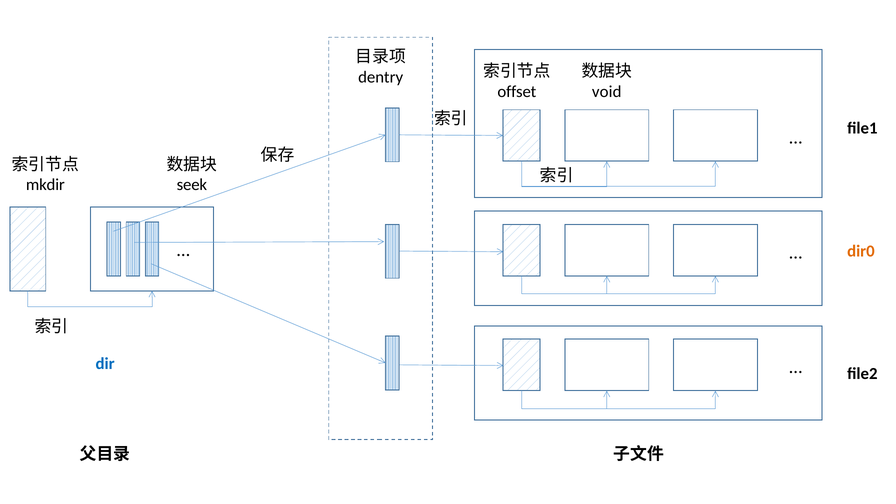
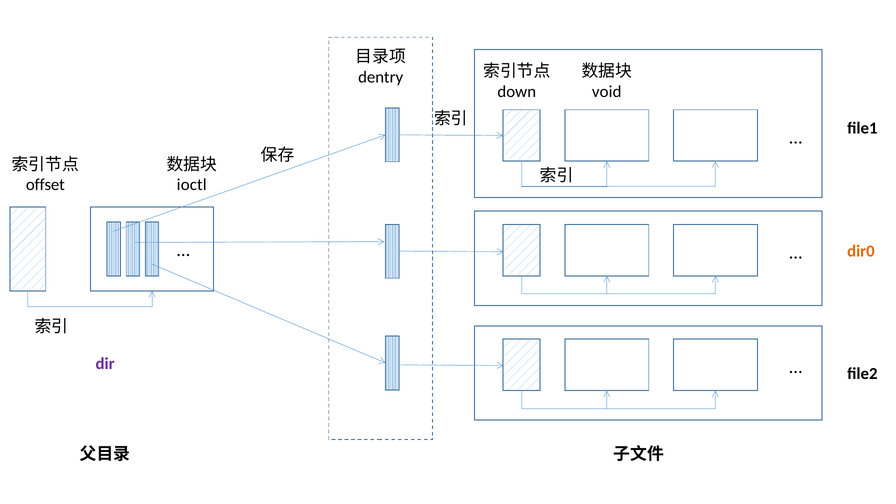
offset: offset -> down (517, 91)
mkdir: mkdir -> offset (45, 185)
seek: seek -> ioctl (192, 185)
dir colour: blue -> purple (105, 364)
